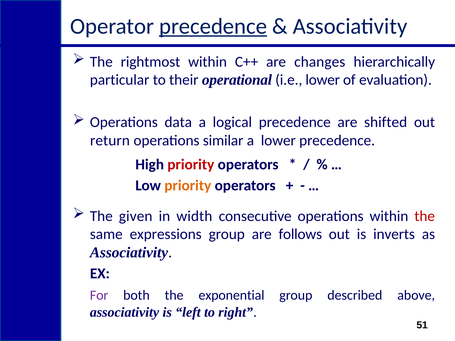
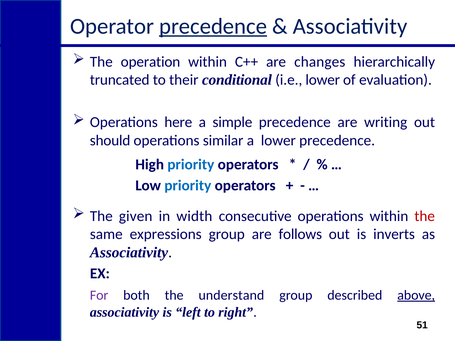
rightmost: rightmost -> operation (151, 62)
particular: particular -> truncated (120, 80)
operational: operational -> conditional (237, 80)
data: data -> here (178, 122)
logical: logical -> simple (232, 122)
shifted: shifted -> writing (386, 122)
return: return -> should (110, 141)
priority colour: red -> blue (191, 164)
priority colour: orange -> blue (188, 186)
exponential: exponential -> understand (231, 295)
above underline: none -> present (416, 295)
